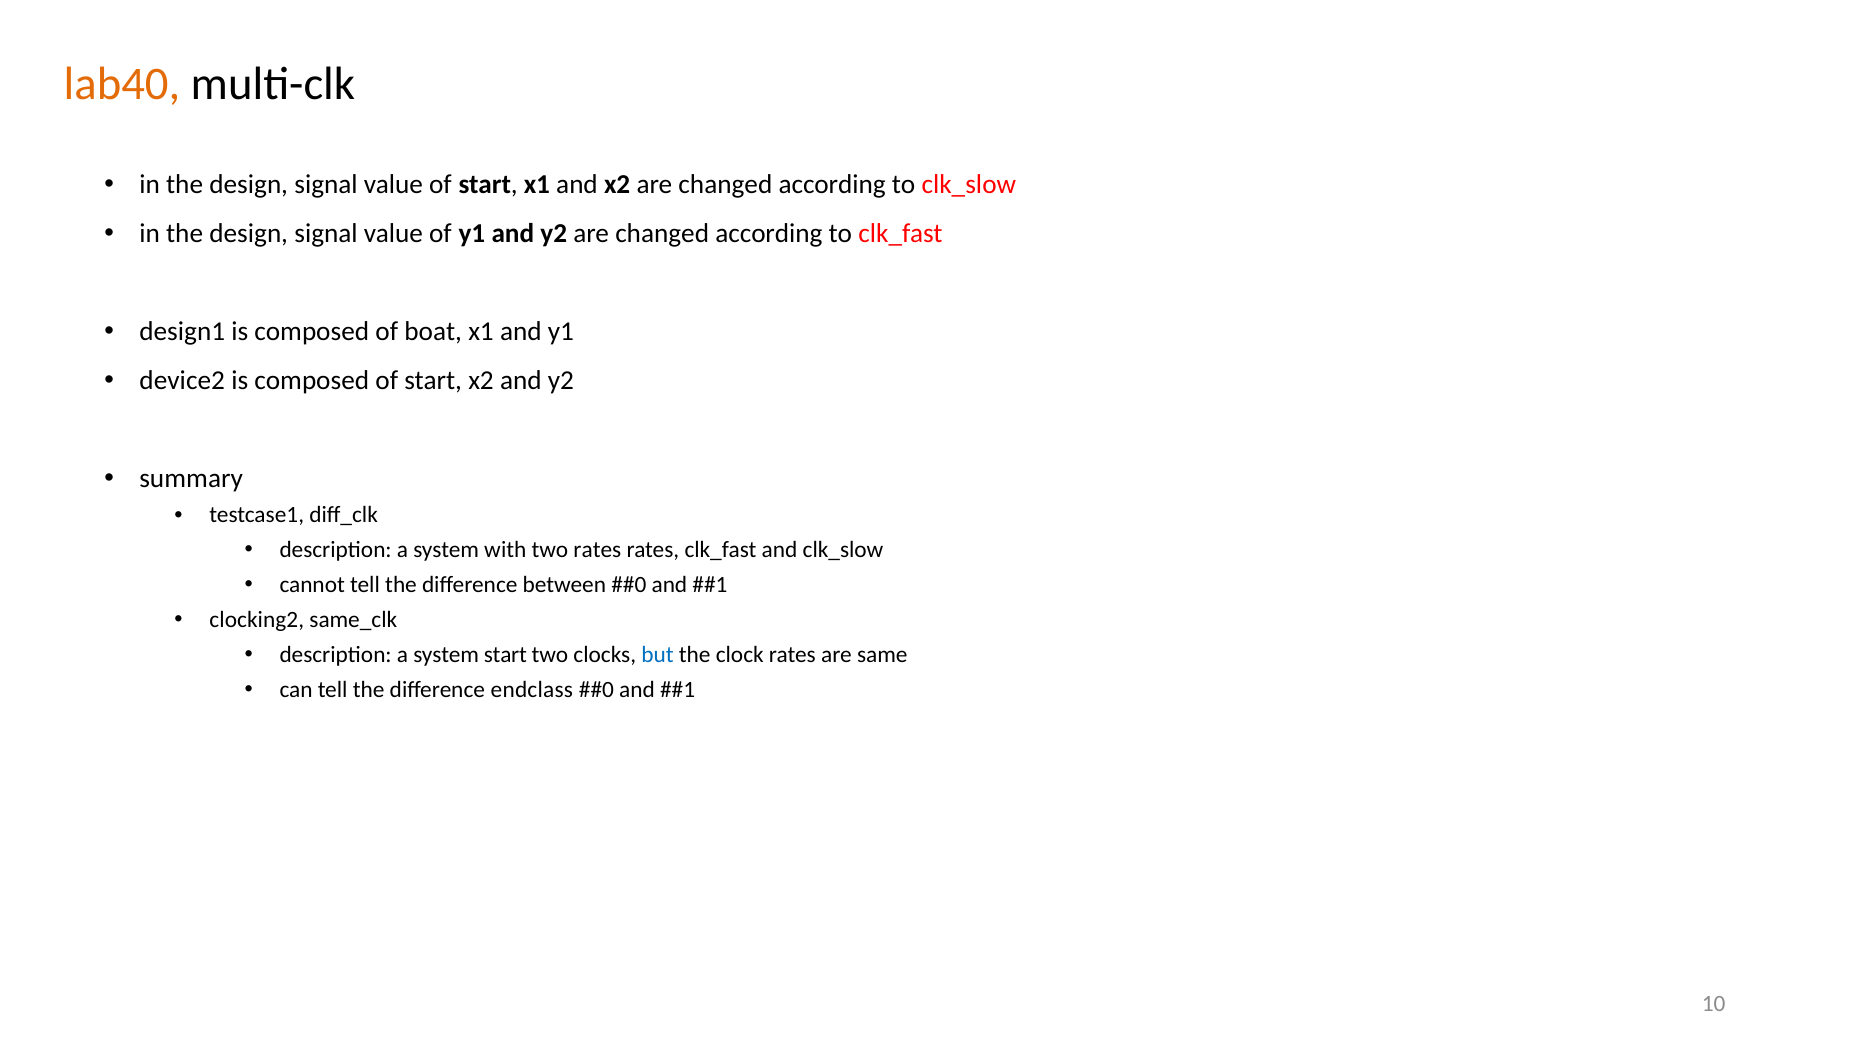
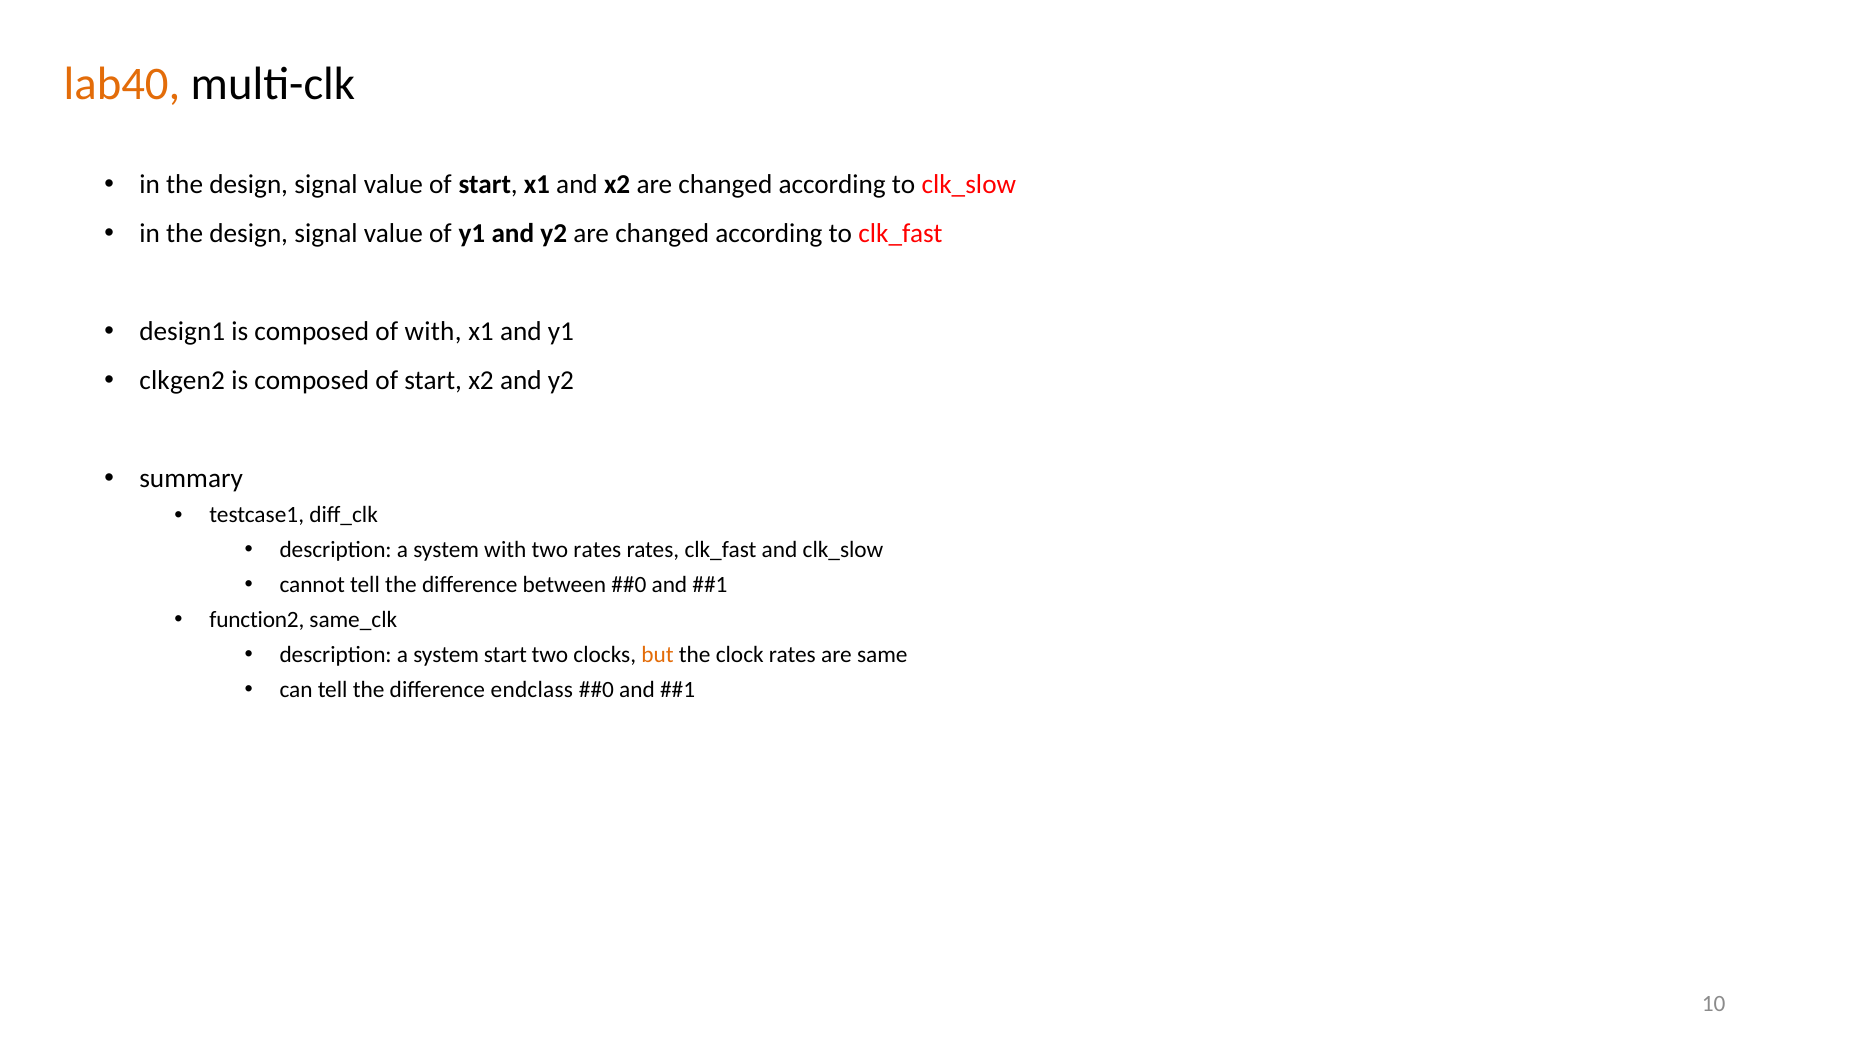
of boat: boat -> with (433, 331)
device2: device2 -> clkgen2 (182, 380)
clocking2: clocking2 -> function2 (257, 620)
but colour: blue -> orange (657, 655)
